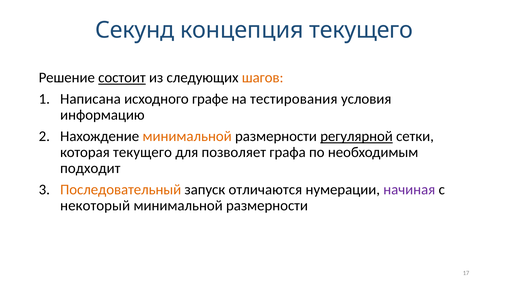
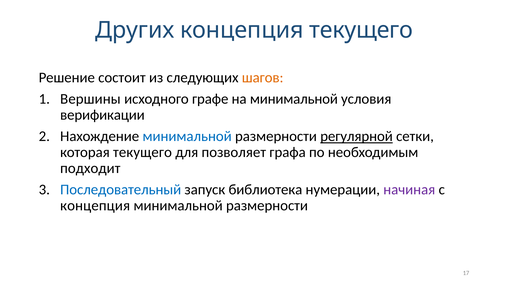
Секунд: Секунд -> Других (135, 30)
состоит underline: present -> none (122, 78)
Написана: Написана -> Вершины (90, 99)
на тестирования: тестирования -> минимальной (294, 99)
информацию: информацию -> верификации (102, 115)
минимальной colour: orange -> blue (187, 136)
Последовательный colour: orange -> blue (121, 190)
отличаются: отличаются -> библиотека (265, 190)
некоторый: некоторый -> концепция (95, 206)
